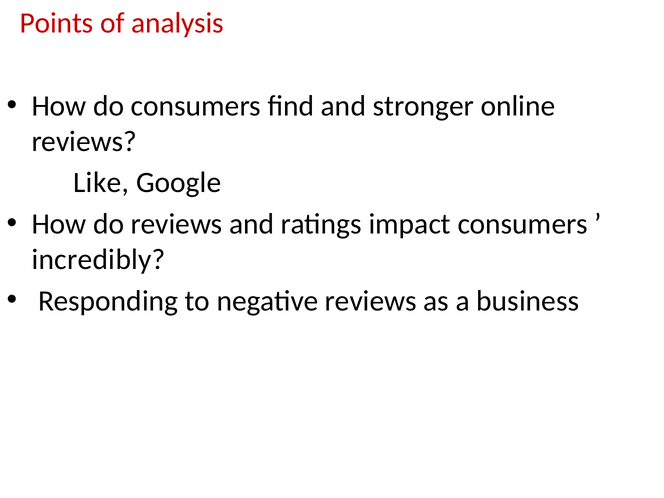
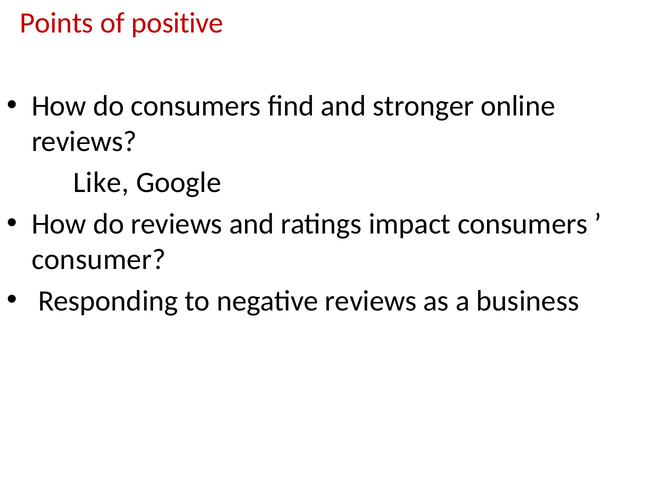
analysis: analysis -> positive (178, 23)
incredibly: incredibly -> consumer (99, 259)
